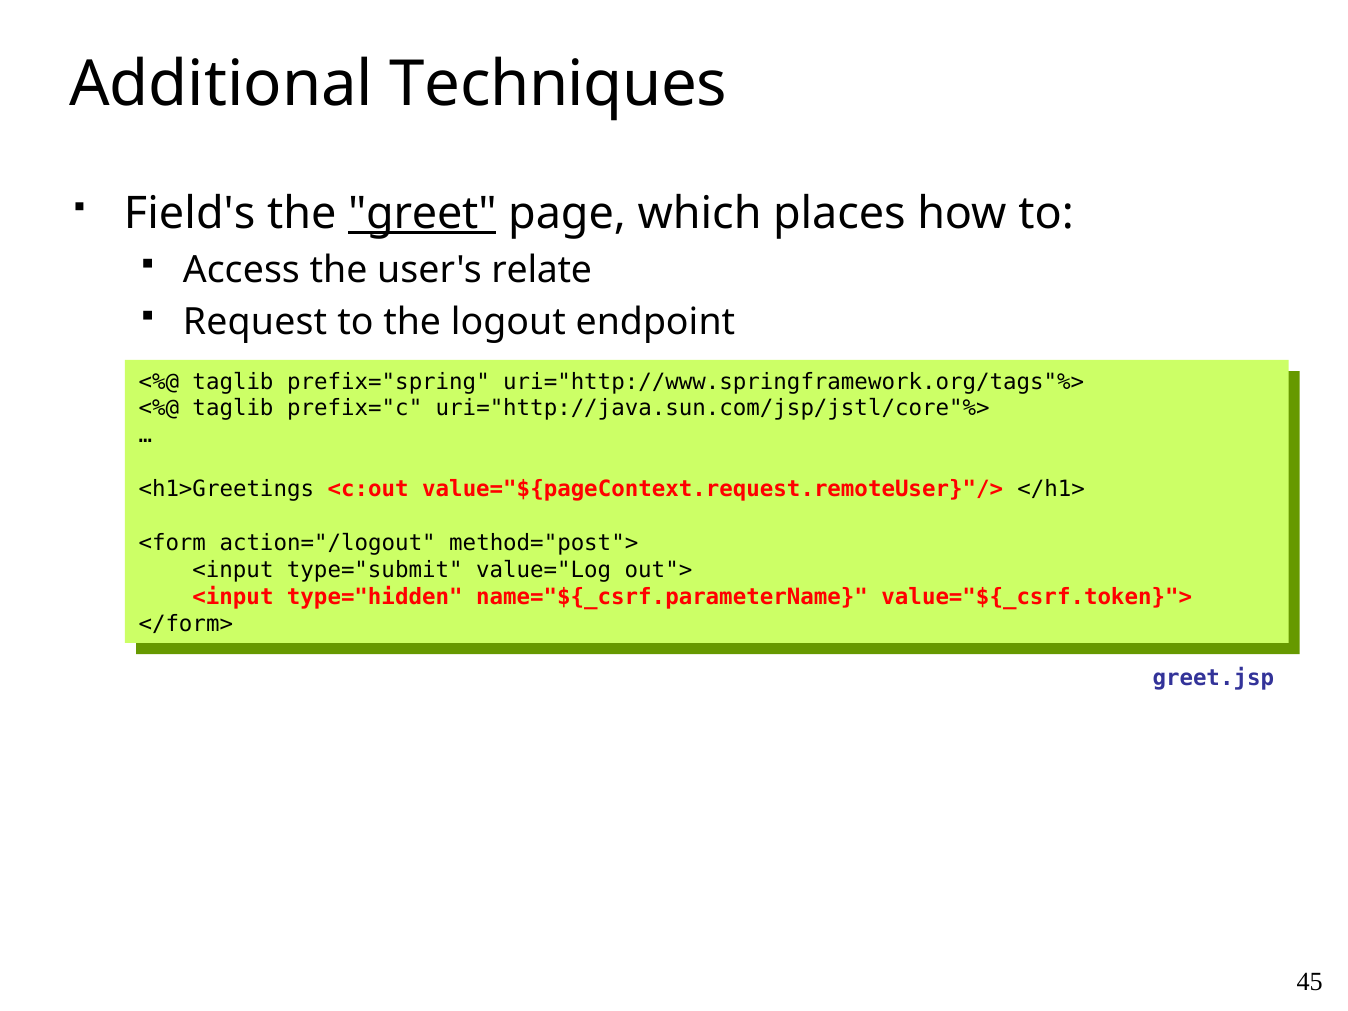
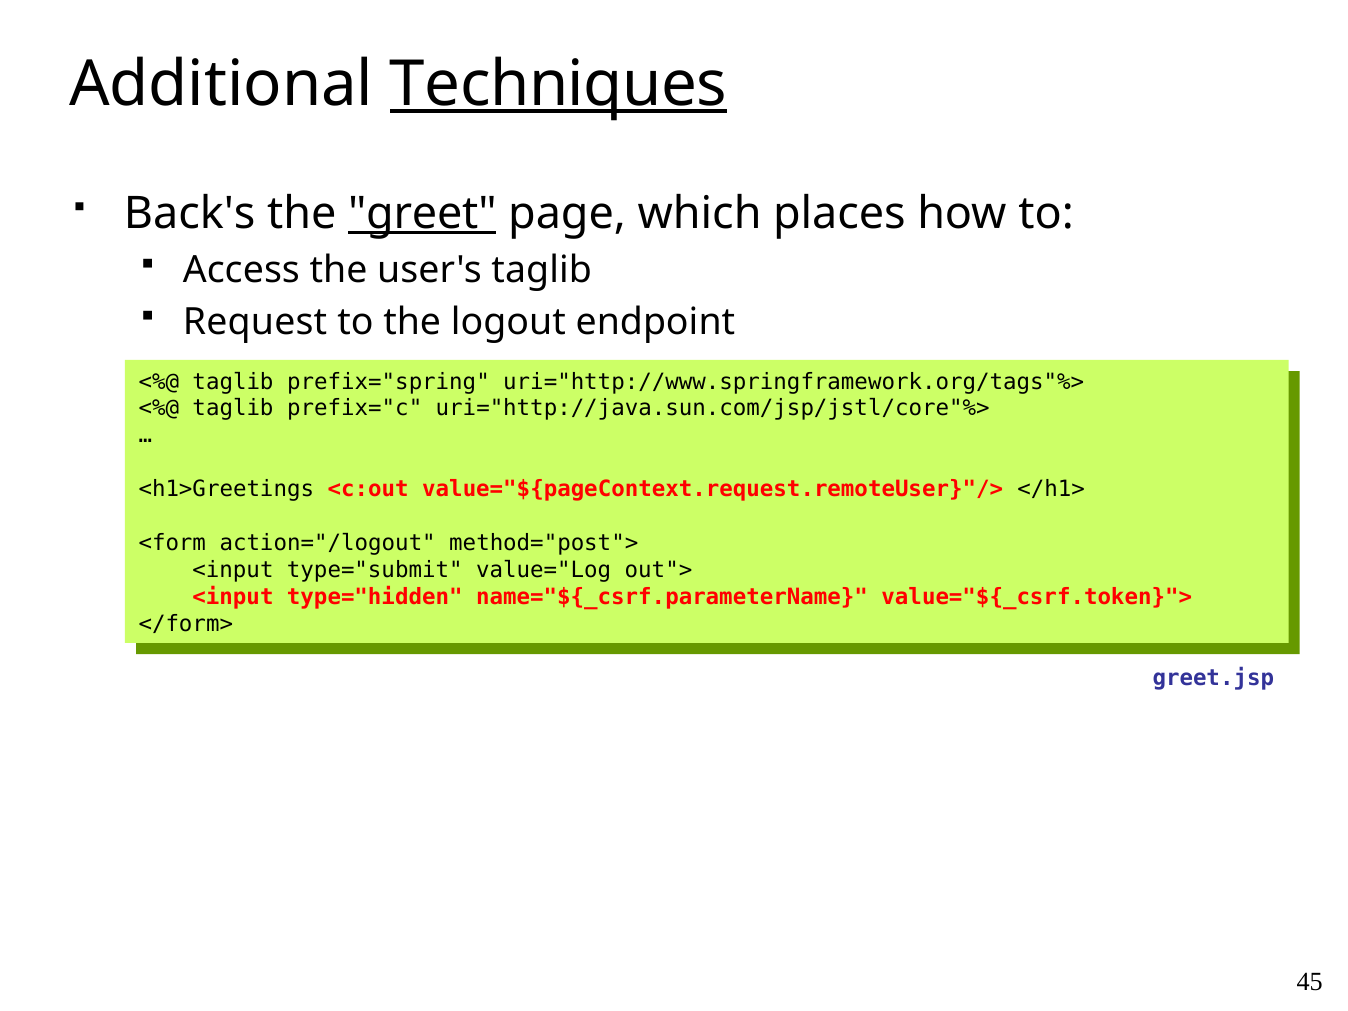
Techniques underline: none -> present (559, 84)
Field's: Field's -> Back's (190, 213)
user's relate: relate -> taglib (542, 270)
